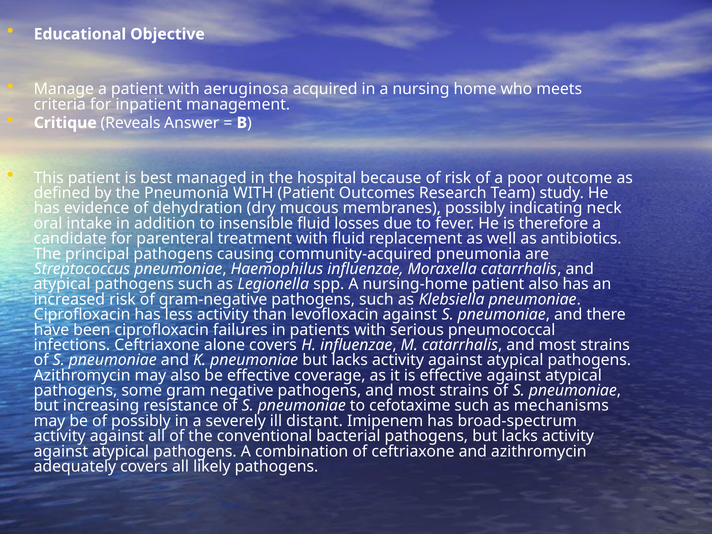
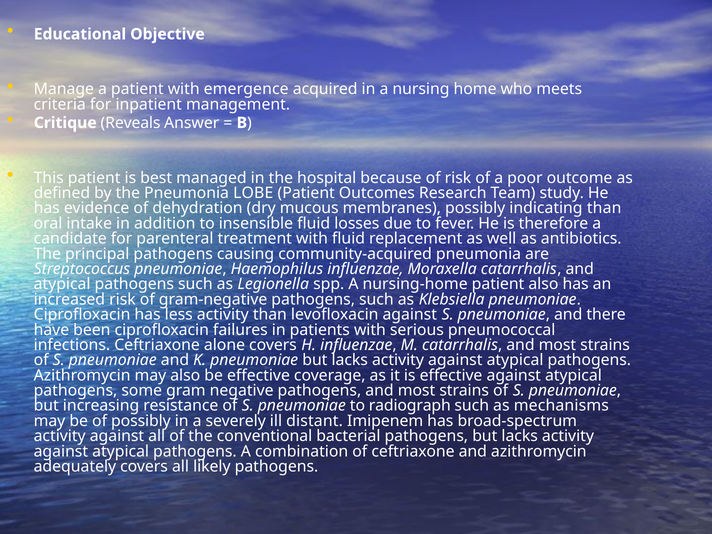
aeruginosa: aeruginosa -> emergence (246, 89)
Pneumonia WITH: WITH -> LOBE (253, 193)
indicating neck: neck -> than (604, 208)
cefotaxime: cefotaxime -> radiograph (410, 406)
